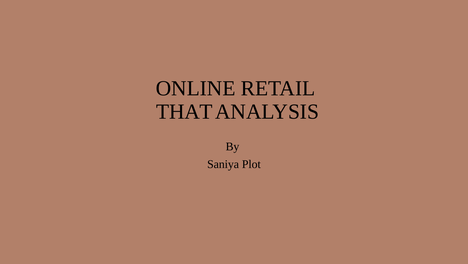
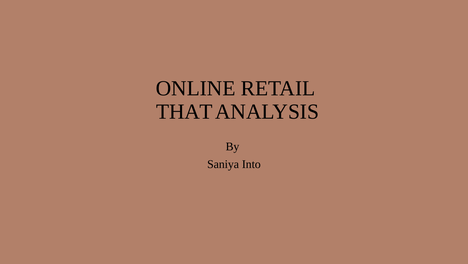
Plot: Plot -> Into (251, 164)
